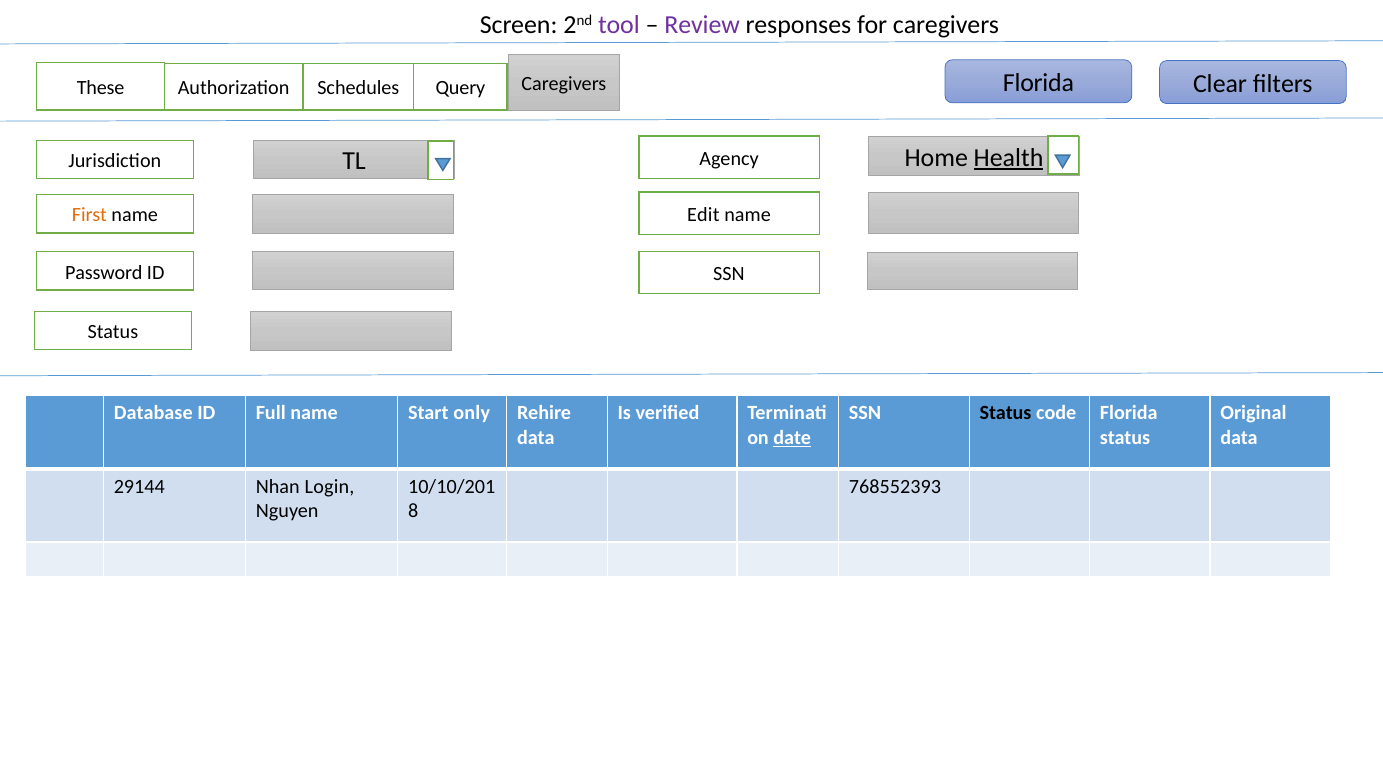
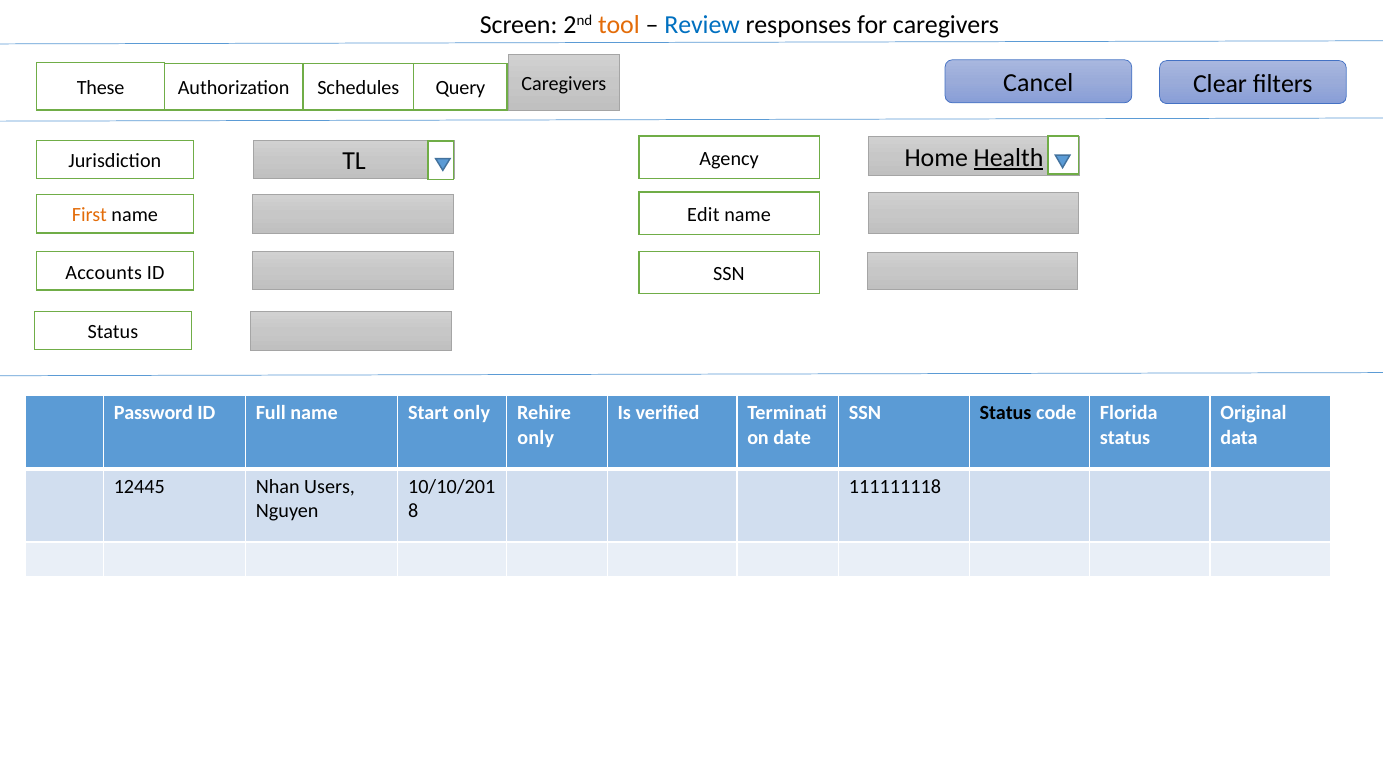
tool colour: purple -> orange (619, 25)
Review colour: purple -> blue (702, 25)
Florida: Florida -> Cancel (1038, 83)
Password: Password -> Accounts (104, 272)
Database: Database -> Password (153, 413)
data: data -> only (536, 438)
date underline: present -> none (792, 438)
29144: 29144 -> 12445 (139, 486)
Login: Login -> Users (330, 486)
768552393: 768552393 -> 111111118 (895, 486)
